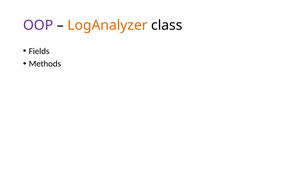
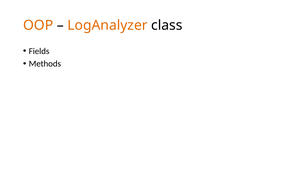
OOP colour: purple -> orange (38, 25)
